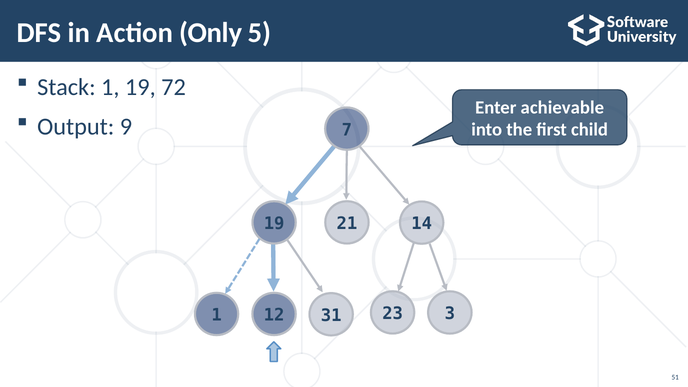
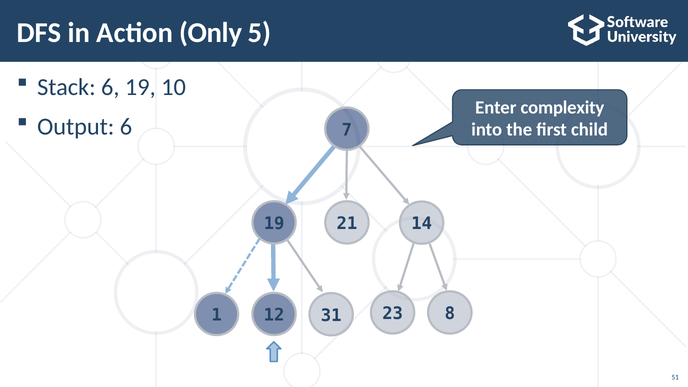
Stack 1: 1 -> 6 (110, 87)
72: 72 -> 10 (174, 87)
achievable: achievable -> complexity (562, 107)
Output 9: 9 -> 6 (126, 127)
3: 3 -> 8 (450, 314)
